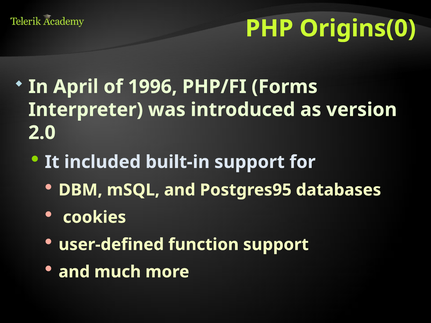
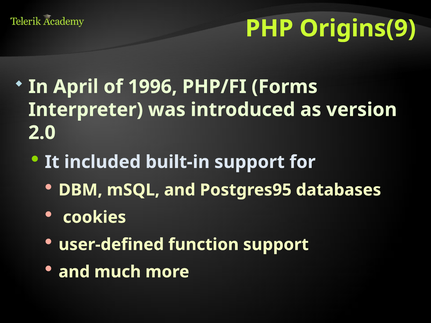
Origins(0: Origins(0 -> Origins(9 (358, 28)
